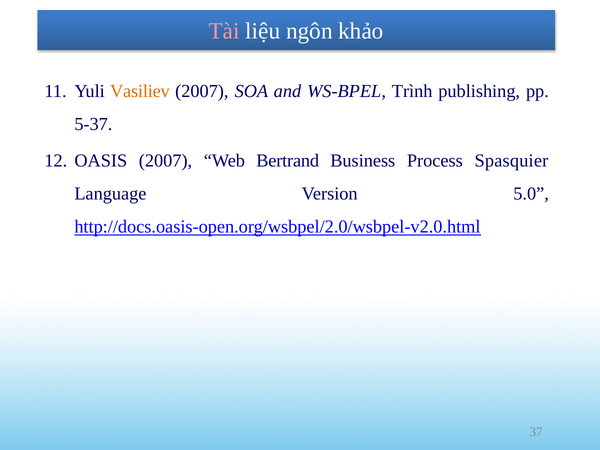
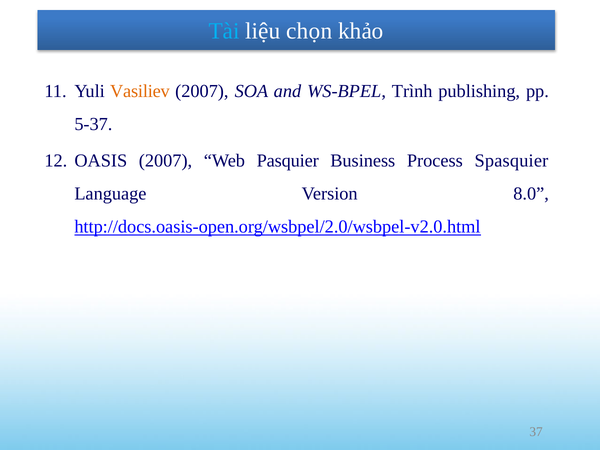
Tài colour: pink -> light blue (224, 31)
ngôn: ngôn -> chọn (309, 31)
Bertrand: Bertrand -> Pasquier (288, 161)
5.0: 5.0 -> 8.0 (531, 194)
